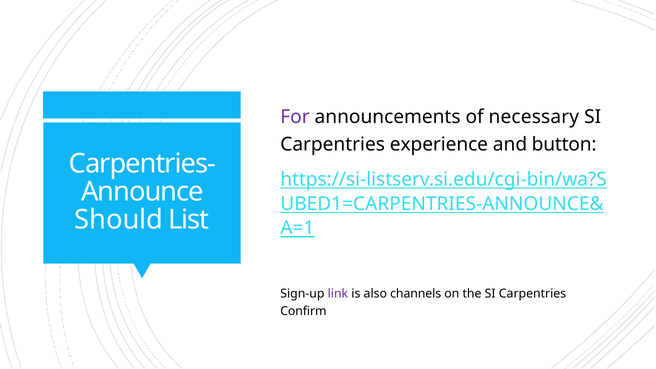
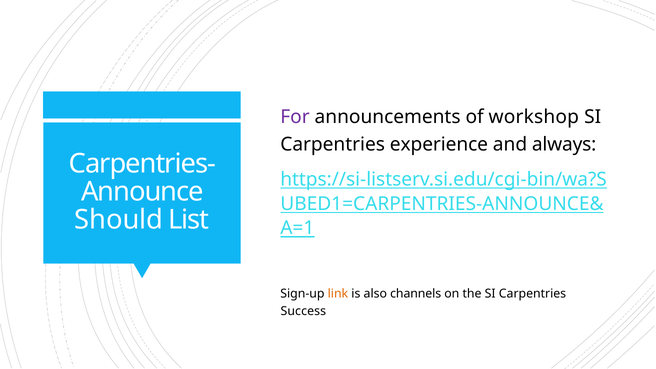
necessary: necessary -> workshop (534, 117)
button: button -> always (564, 144)
link colour: purple -> orange (338, 294)
Confirm: Confirm -> Success (303, 311)
